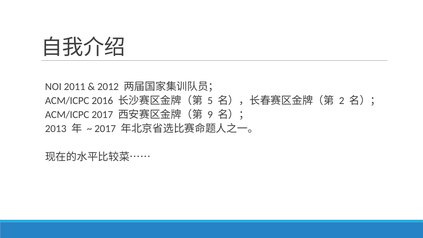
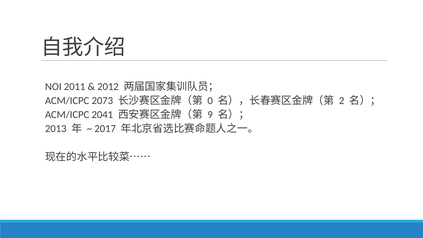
2016: 2016 -> 2073 (102, 101)
5: 5 -> 0 (210, 101)
ACM/ICPC 2017: 2017 -> 2041 (102, 115)
